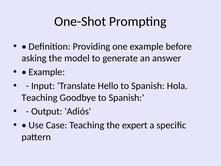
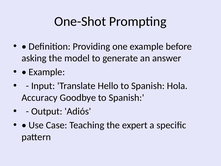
Teaching: Teaching -> Accuracy (40, 97)
